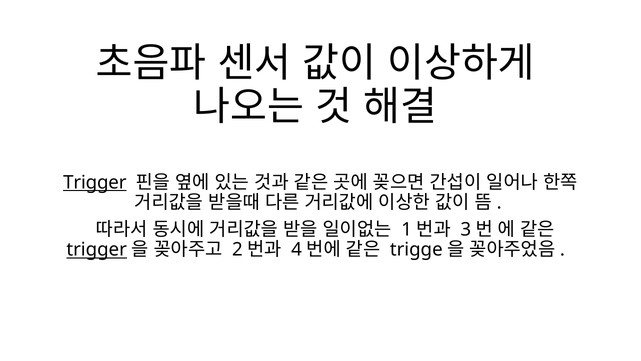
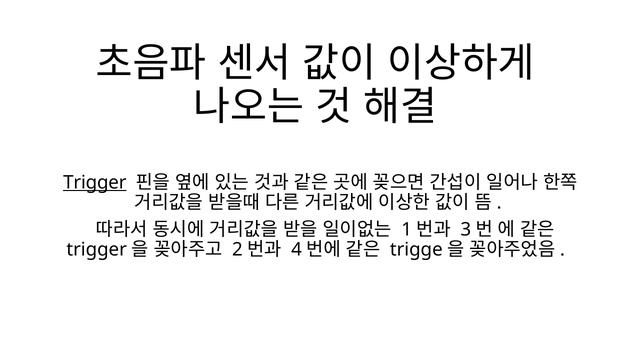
trigger underline: present -> none (97, 249)
